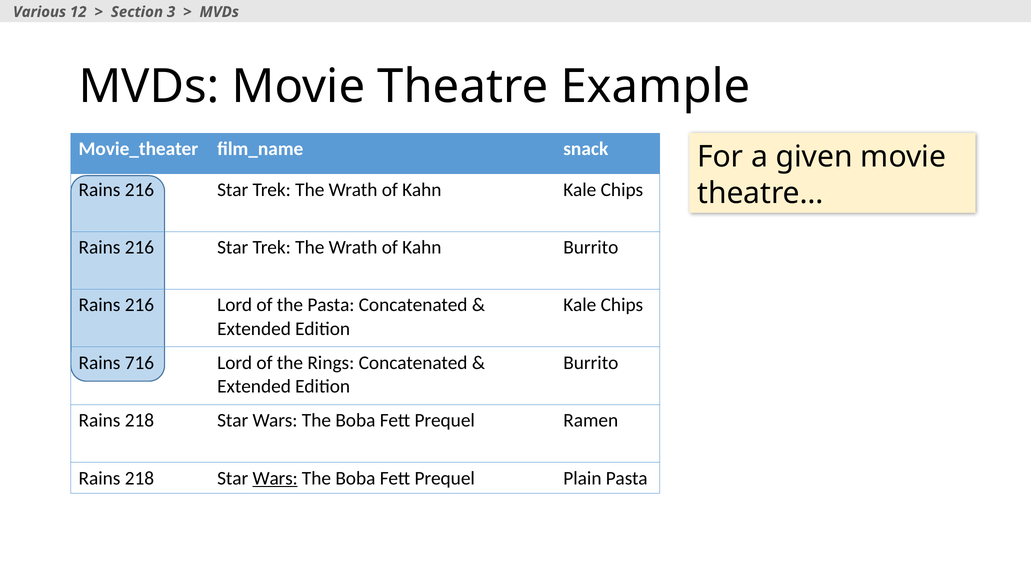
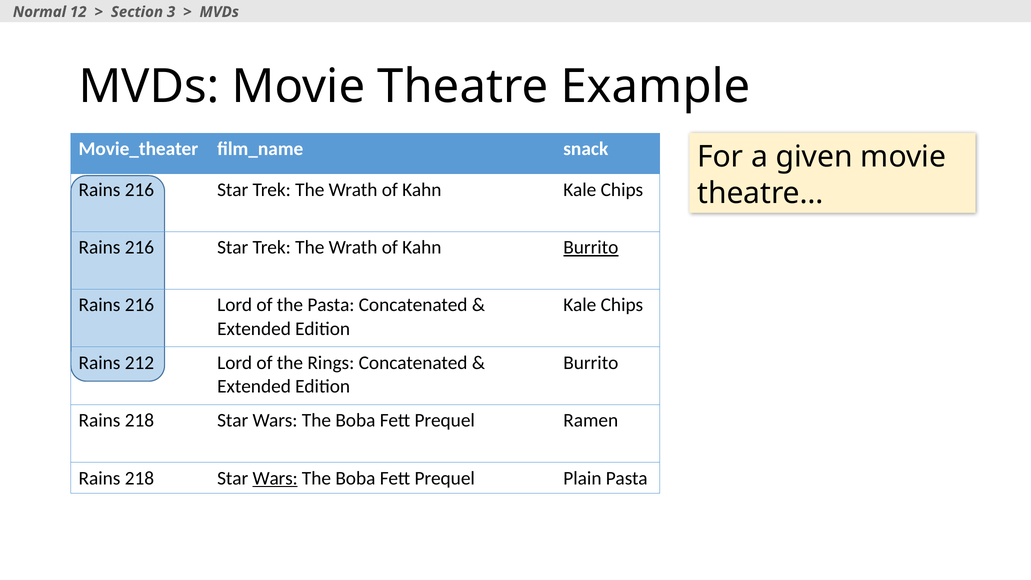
Various: Various -> Normal (39, 12)
Burrito underline: none -> present (591, 247)
716: 716 -> 212 (139, 363)
